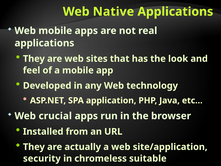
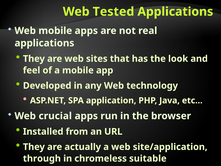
Native: Native -> Tested (113, 12)
security: security -> through (42, 158)
